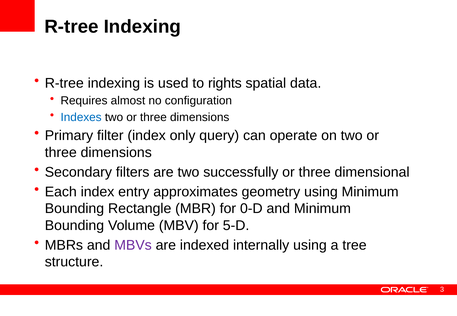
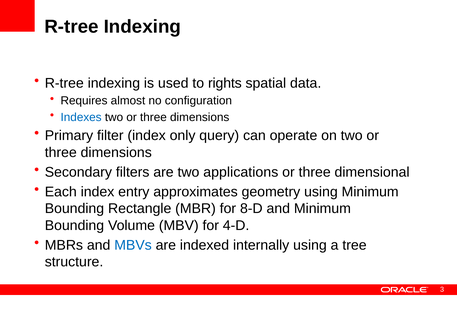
successfully: successfully -> applications (241, 172)
0-D: 0-D -> 8-D (251, 209)
5-D: 5-D -> 4-D (236, 226)
MBVs colour: purple -> blue (133, 245)
